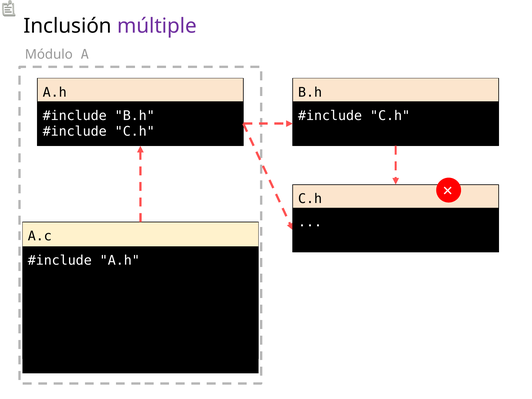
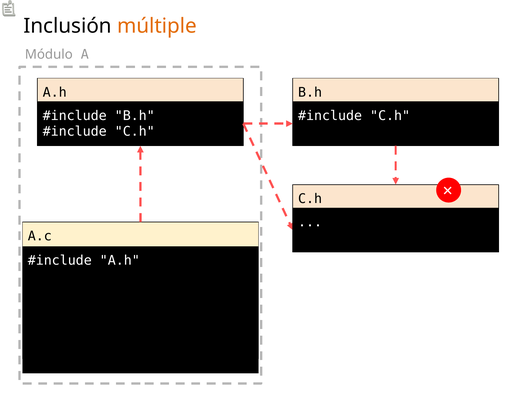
múltiple colour: purple -> orange (157, 26)
